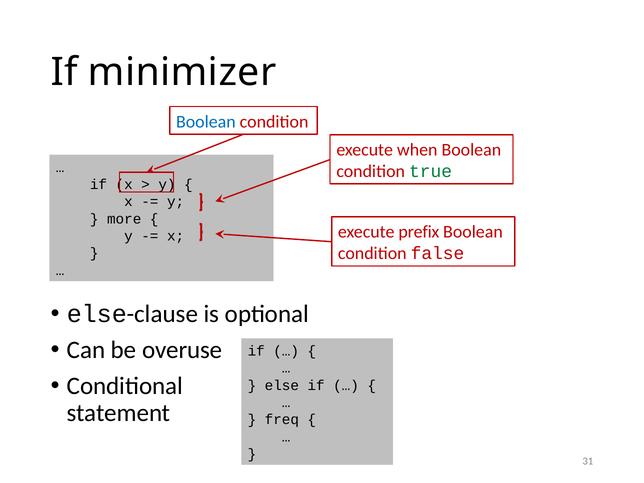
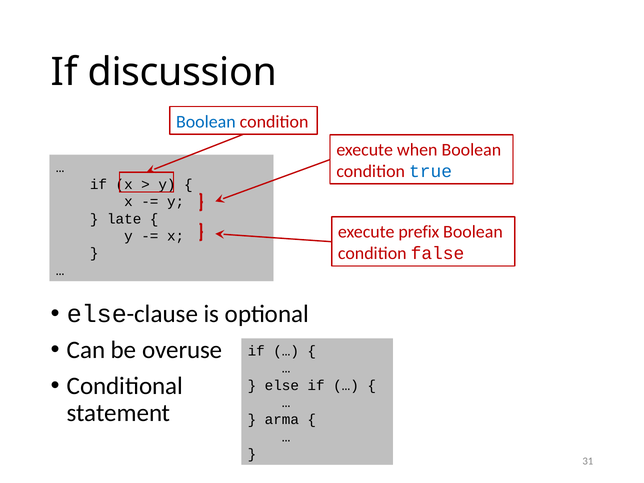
minimizer: minimizer -> discussion (182, 72)
true colour: green -> blue (431, 171)
more: more -> late (124, 219)
freq: freq -> arma (282, 420)
